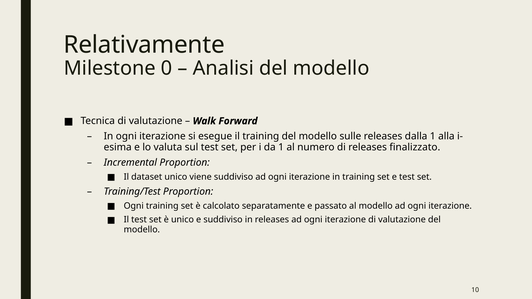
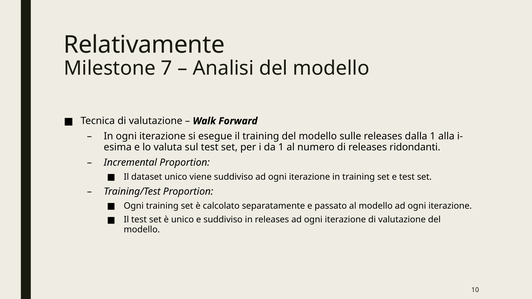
0: 0 -> 7 (167, 68)
finalizzato: finalizzato -> ridondanti (415, 147)
